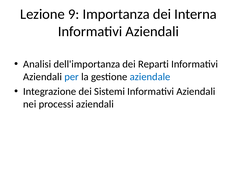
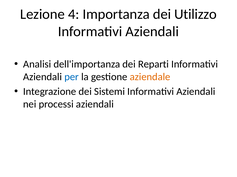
9: 9 -> 4 (74, 14)
Interna: Interna -> Utilizzo (196, 14)
aziendale colour: blue -> orange (150, 77)
